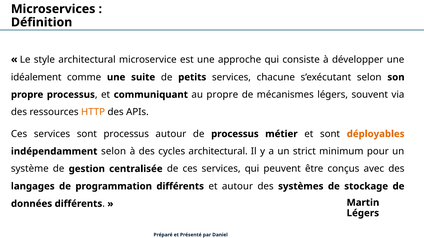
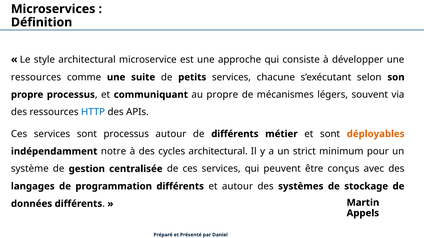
idéalement: idéalement -> ressources (36, 77)
HTTP colour: orange -> blue (93, 112)
de processus: processus -> différents (235, 134)
indépendamment selon: selon -> notre (114, 152)
Légers: Légers -> Appels (363, 213)
